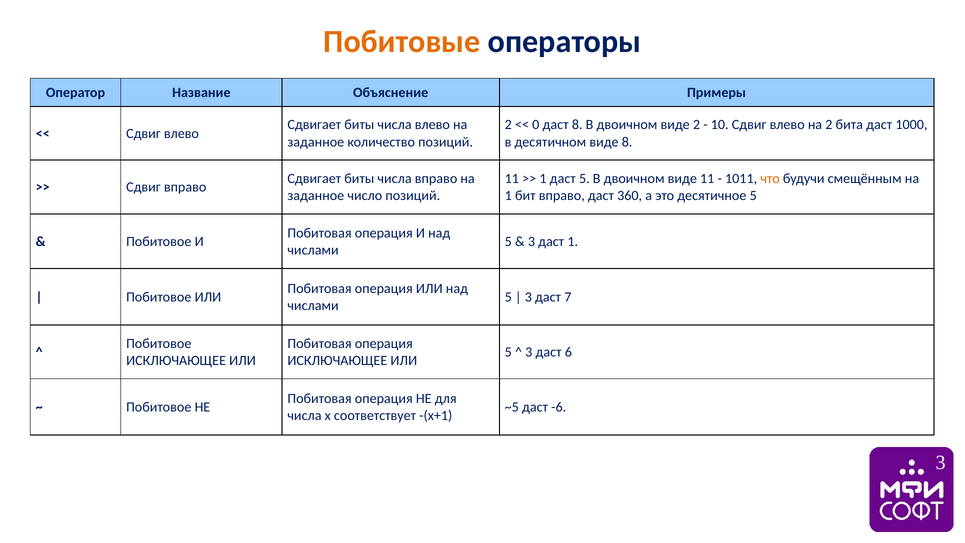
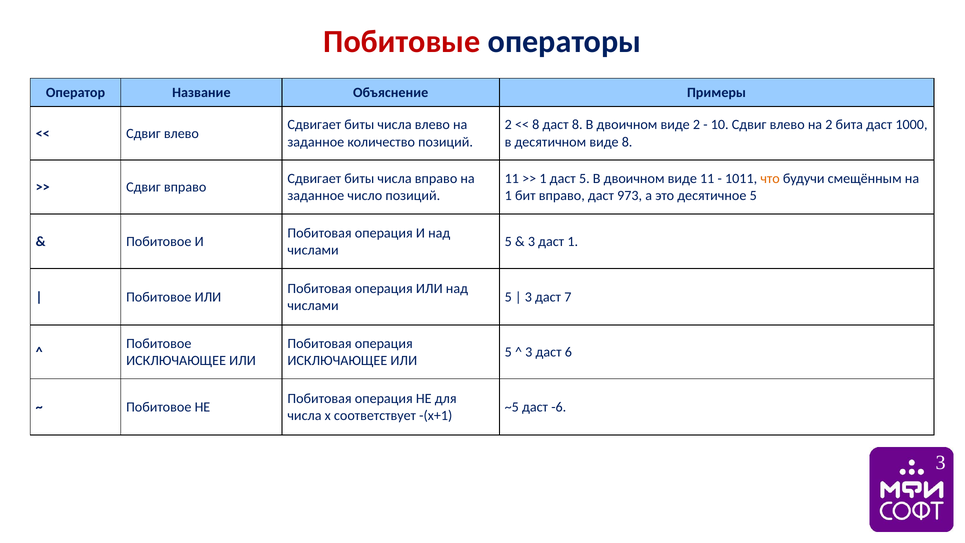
Побитовые colour: orange -> red (402, 42)
0: 0 -> 8 (536, 125)
360: 360 -> 973 (630, 196)
